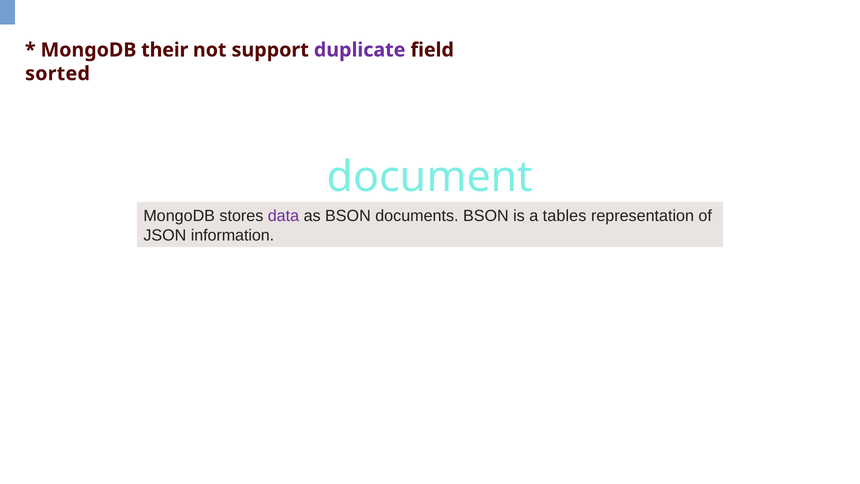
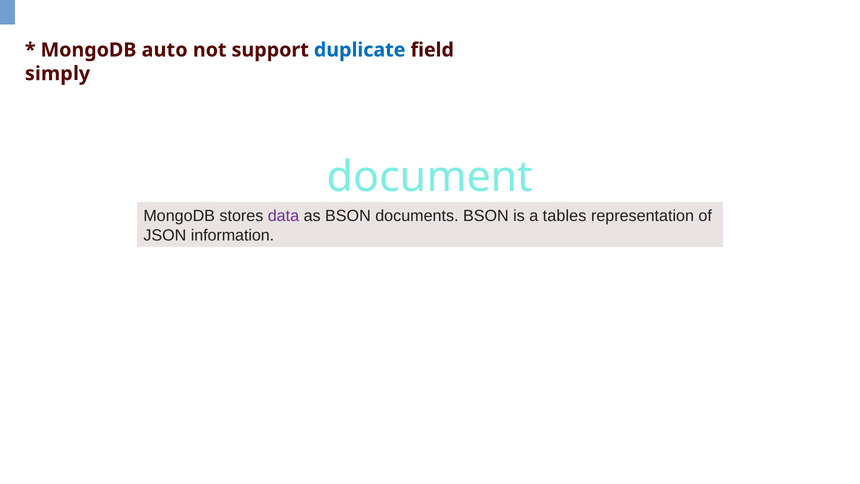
their: their -> auto (165, 50)
duplicate colour: purple -> blue (360, 50)
sorted: sorted -> simply (58, 74)
